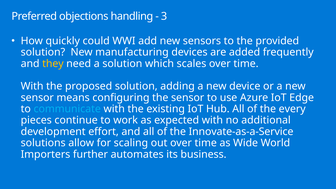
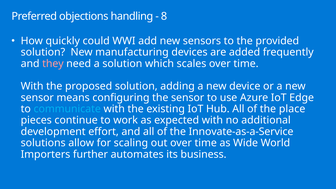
3: 3 -> 8 (164, 16)
they colour: yellow -> pink (53, 64)
every: every -> place (292, 109)
